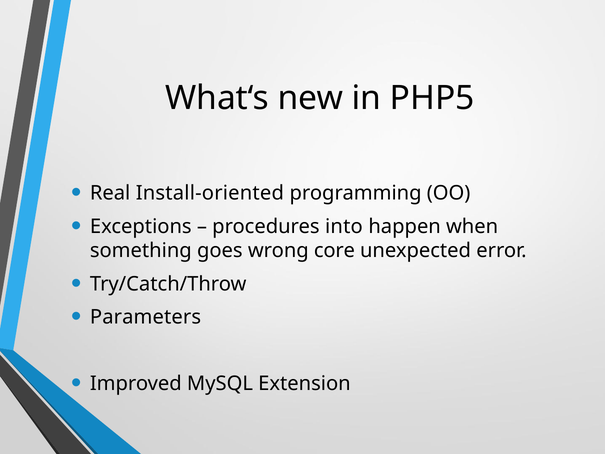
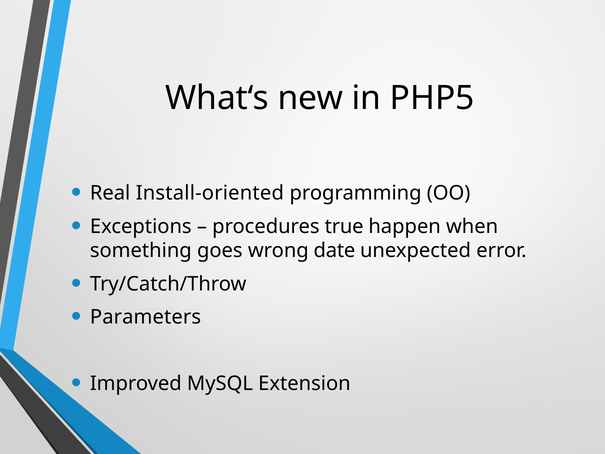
into: into -> true (344, 226)
core: core -> date (334, 250)
